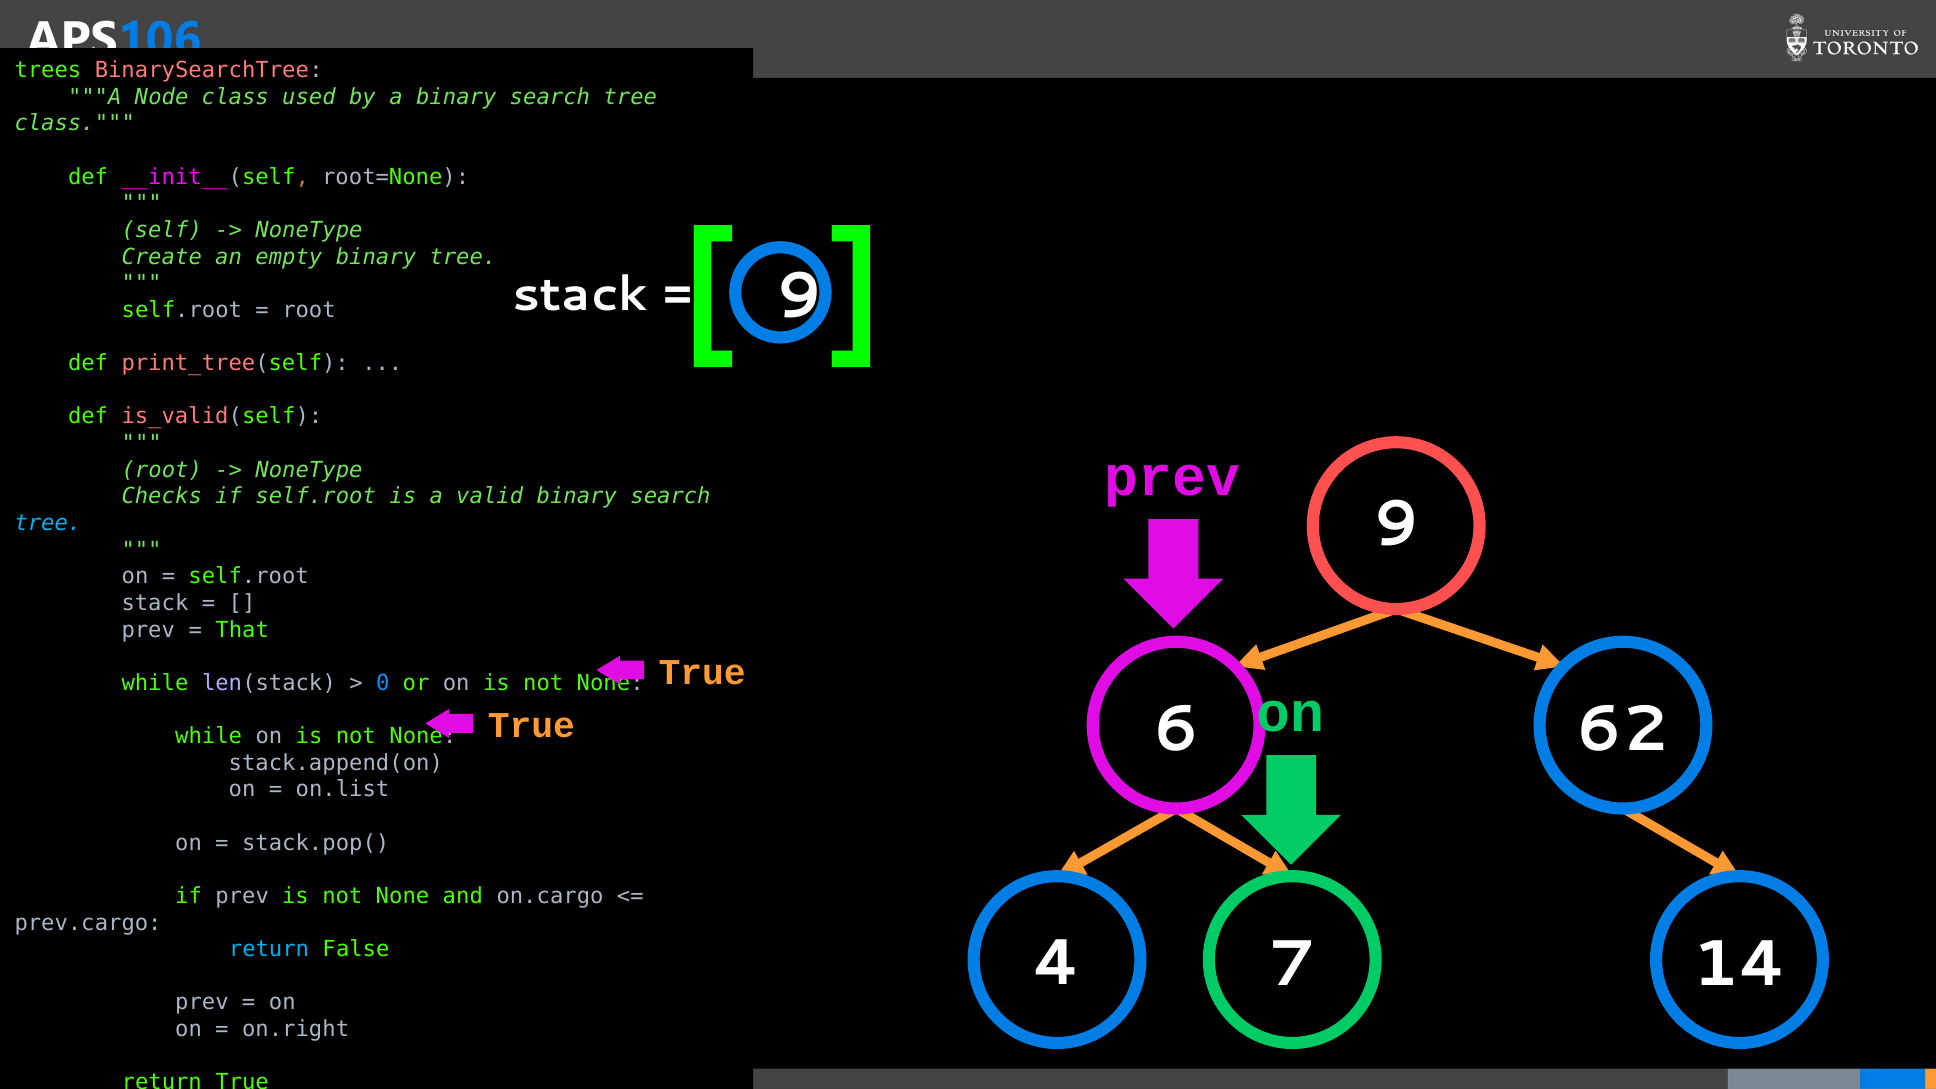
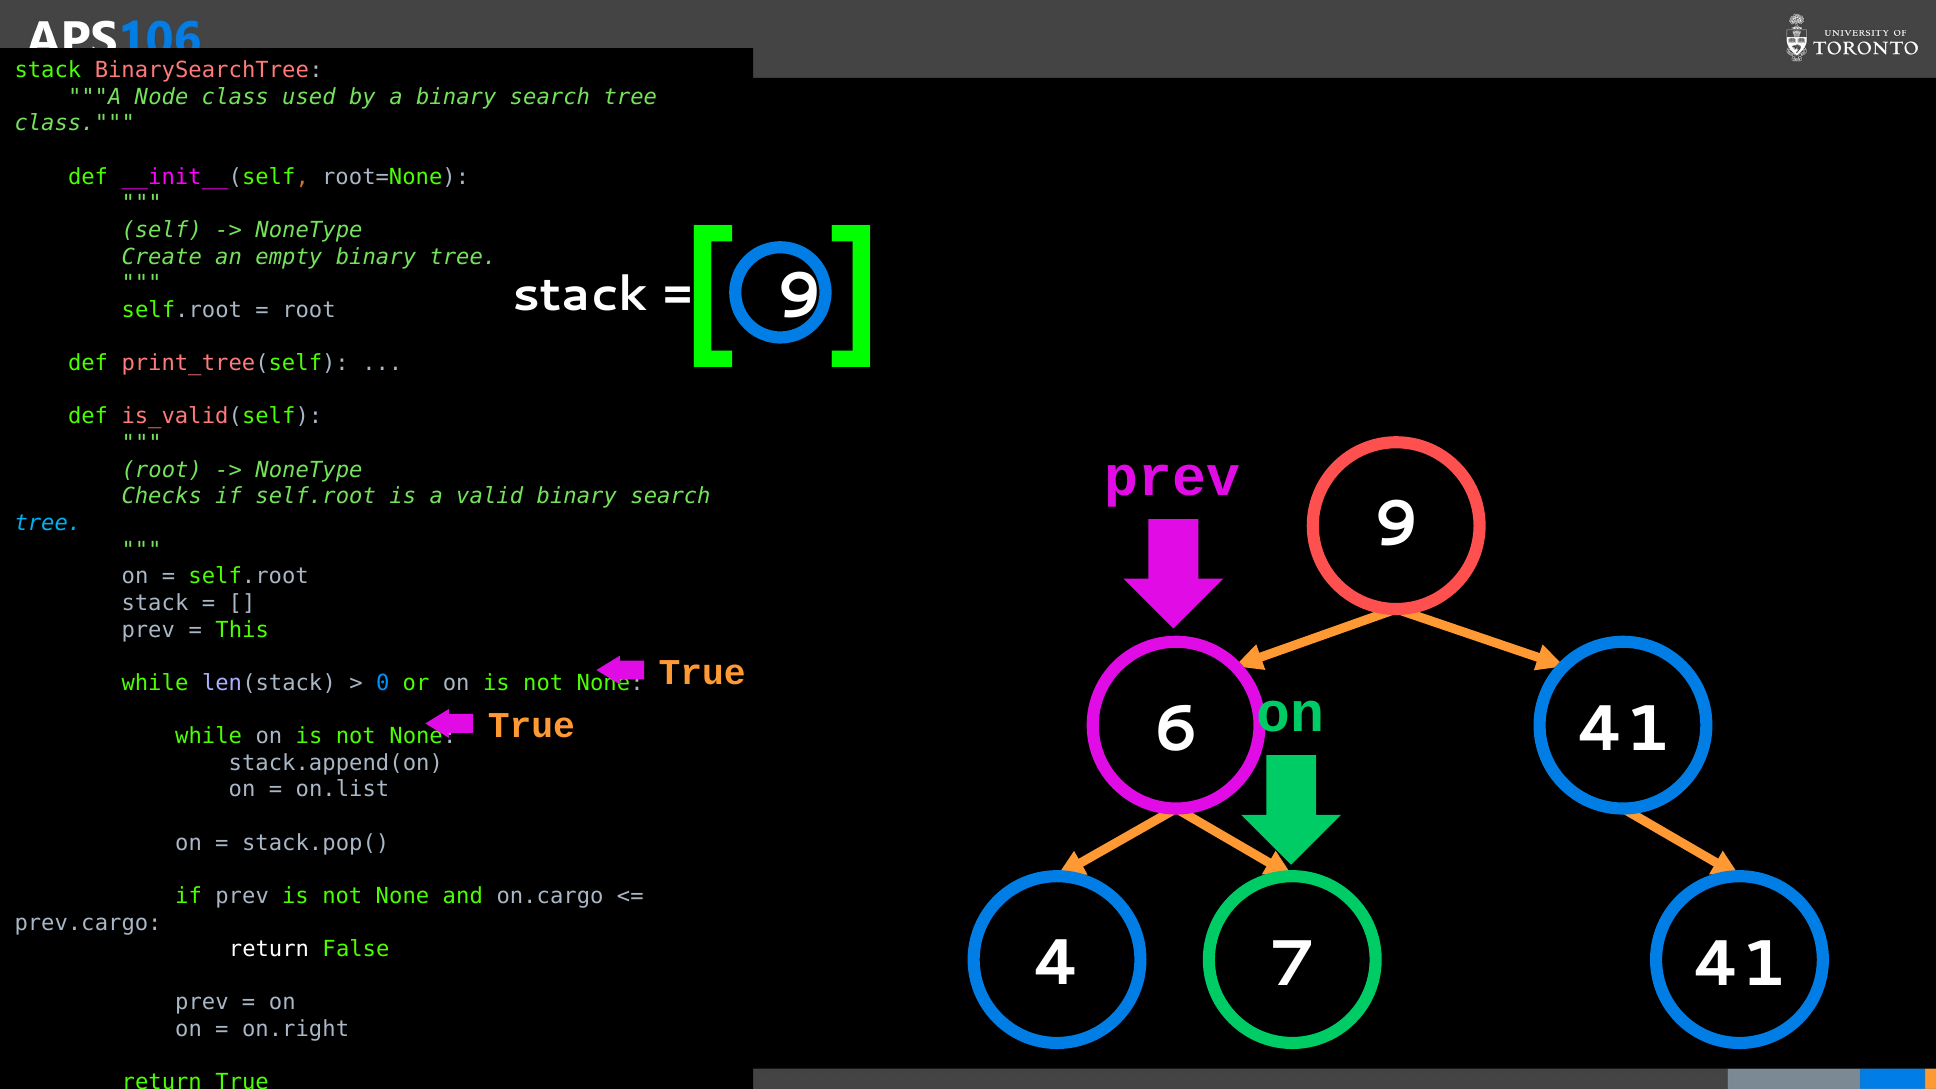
trees: trees -> stack (48, 70)
That: That -> This (242, 630)
6 62: 62 -> 41 (1623, 730)
7 14: 14 -> 41 (1740, 964)
return colour: light blue -> white (269, 949)
